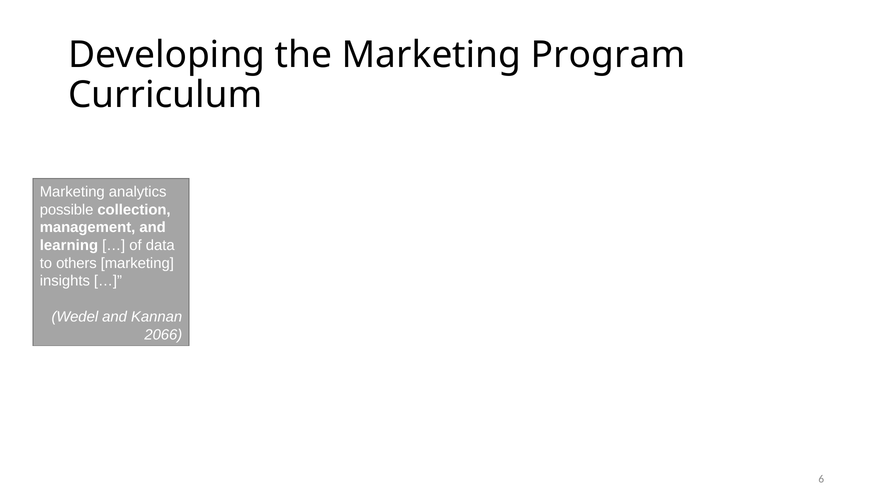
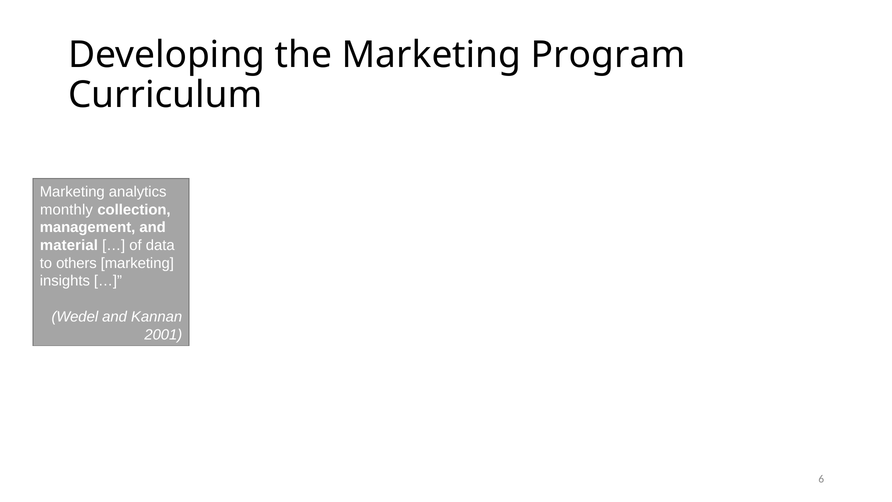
possible: possible -> monthly (66, 210)
learning: learning -> material (69, 245)
2066: 2066 -> 2001 (163, 334)
